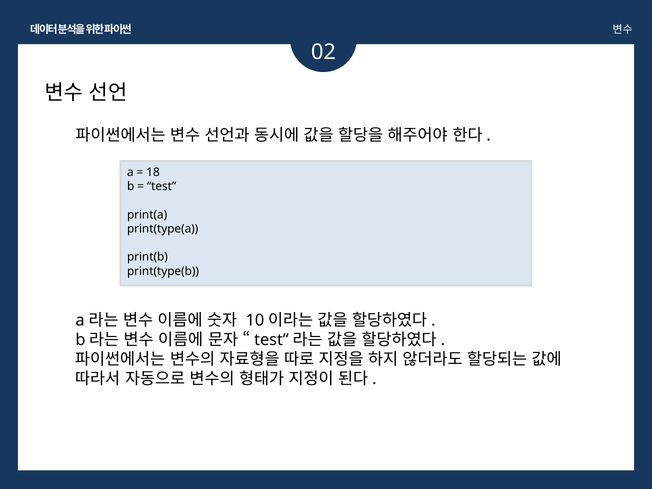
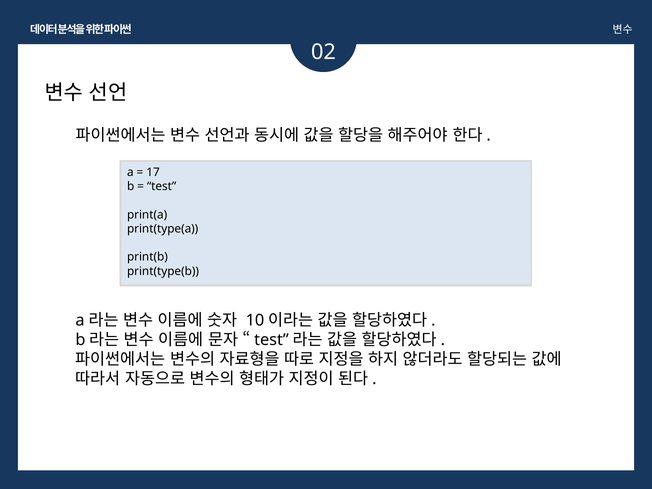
18: 18 -> 17 (153, 172)
